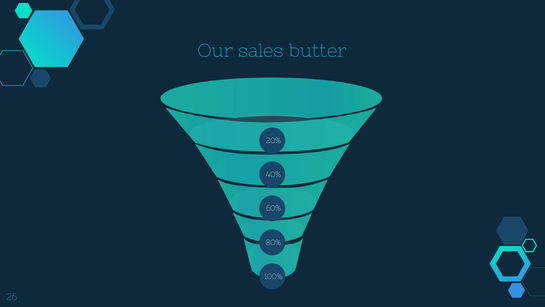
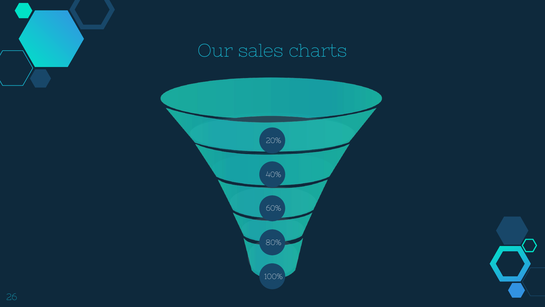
butter: butter -> charts (318, 51)
